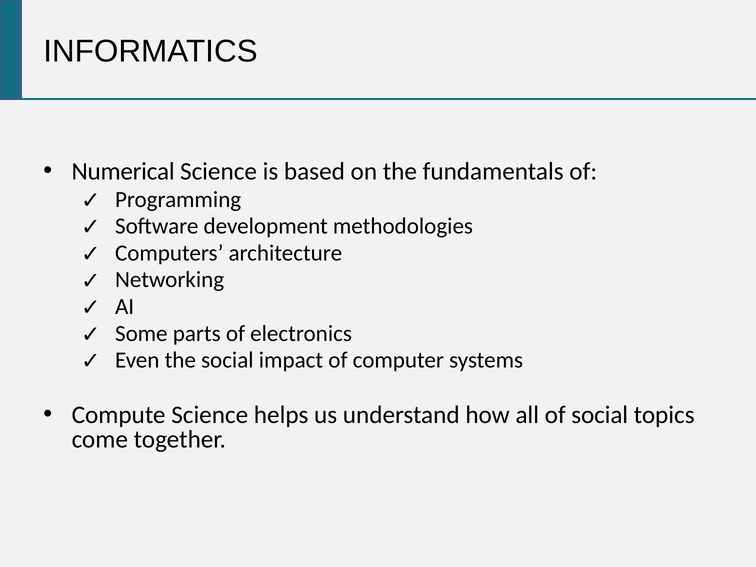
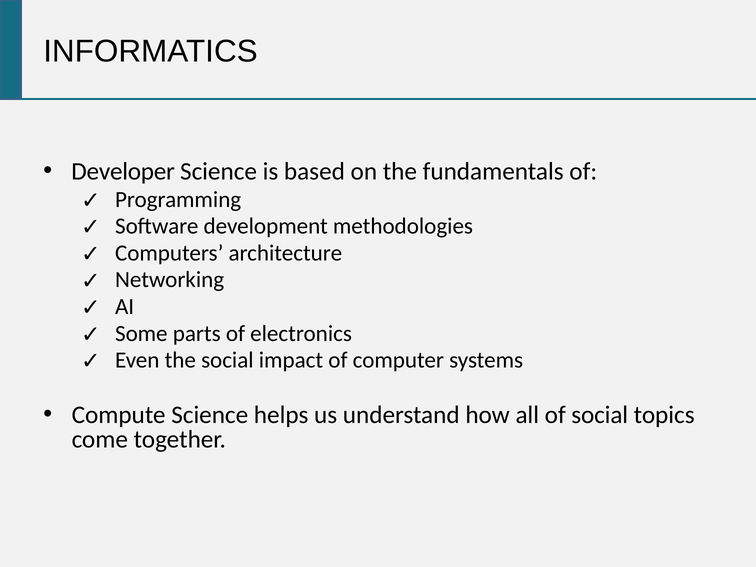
Numerical: Numerical -> Developer (123, 172)
